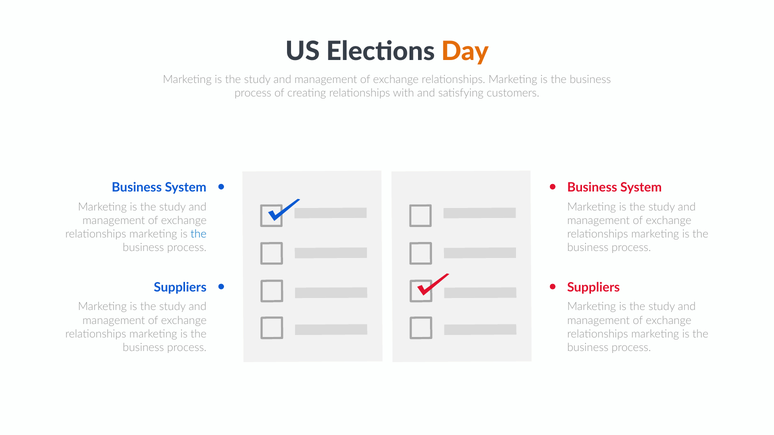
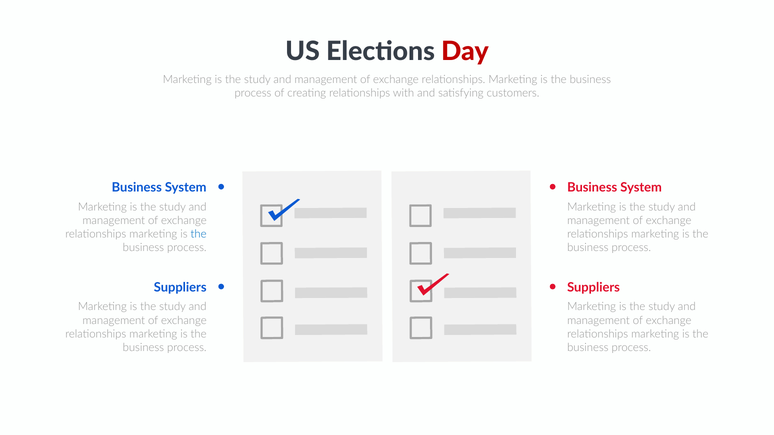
Day colour: orange -> red (465, 52)
